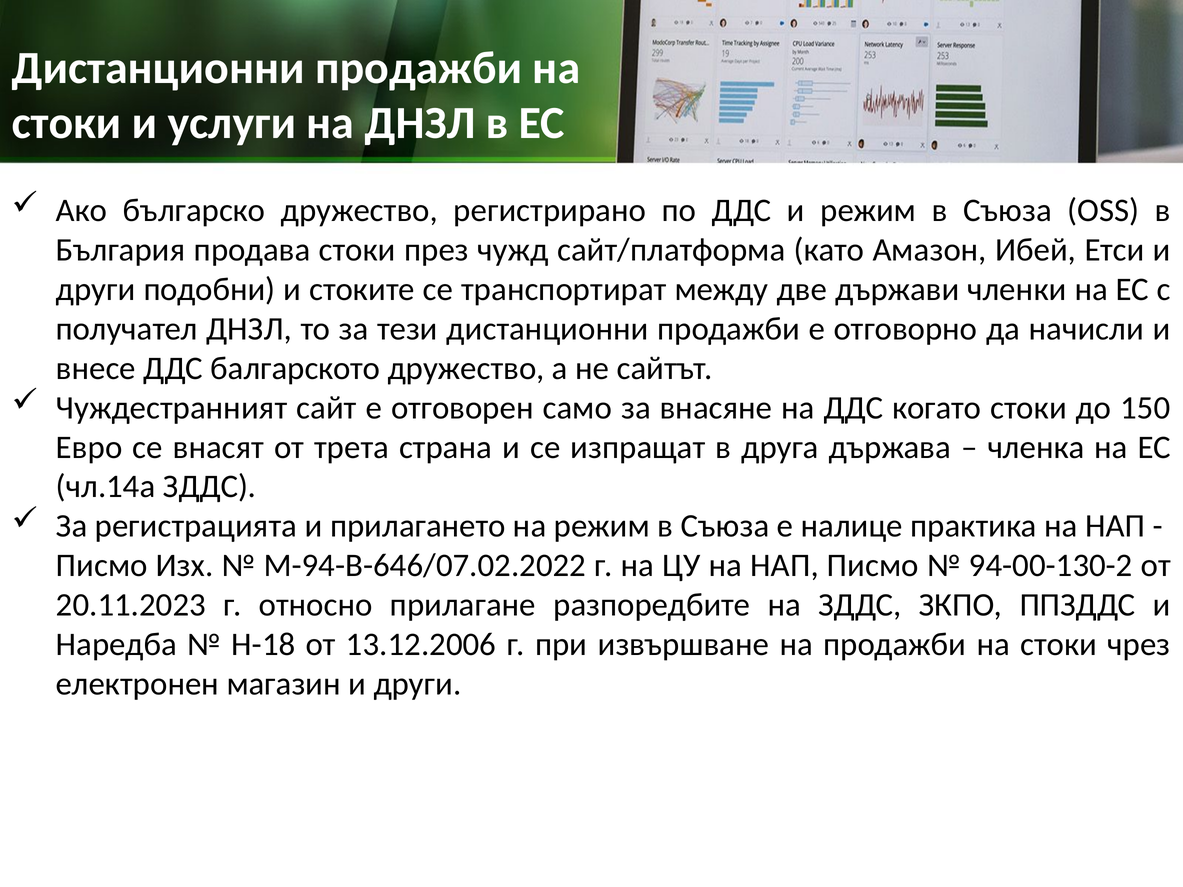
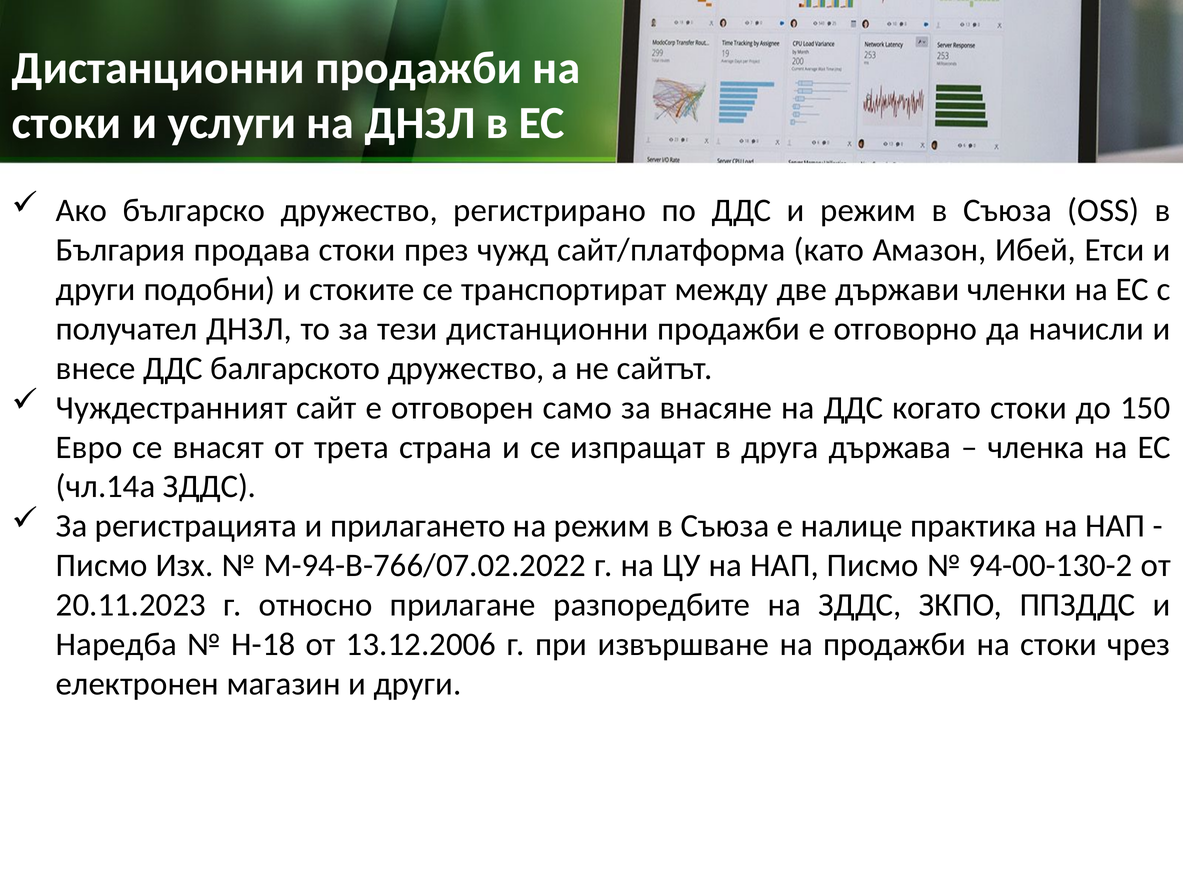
М-94-В-646/07.02.2022: М-94-В-646/07.02.2022 -> М-94-В-766/07.02.2022 (425, 566)
